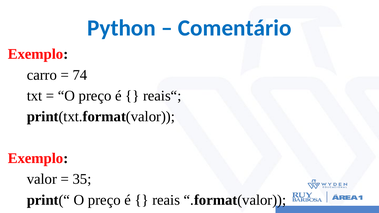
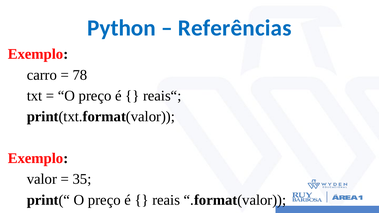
Comentário: Comentário -> Referências (235, 28)
74: 74 -> 78 (80, 75)
